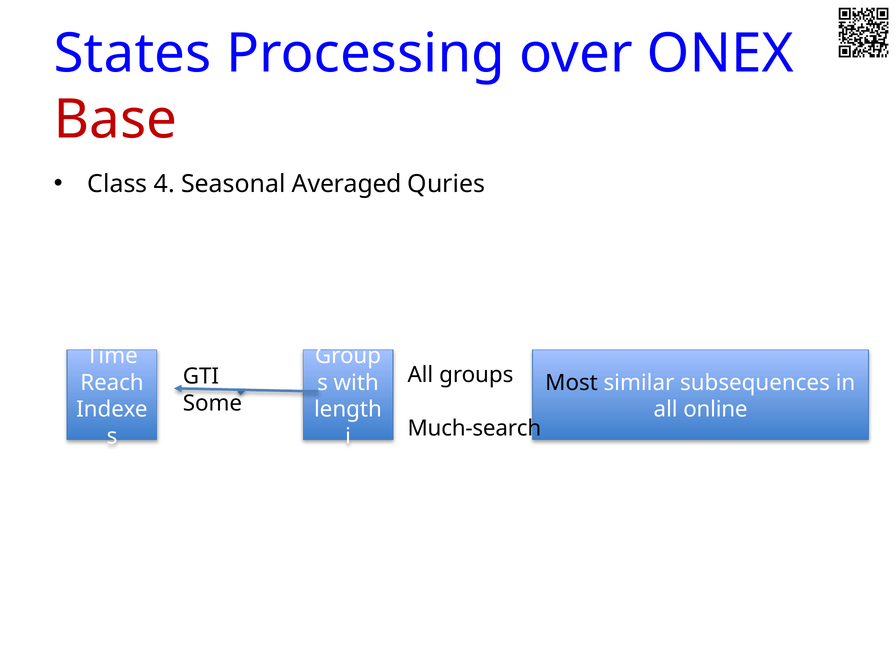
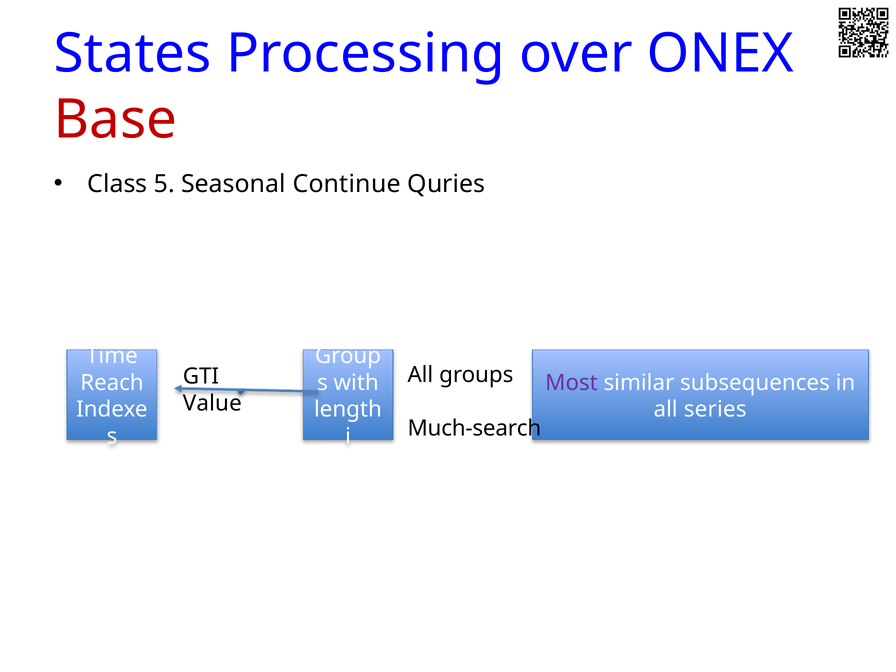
4: 4 -> 5 (164, 184)
Averaged: Averaged -> Continue (347, 184)
Most colour: black -> purple (572, 383)
Some: Some -> Value (212, 403)
online: online -> series (715, 410)
